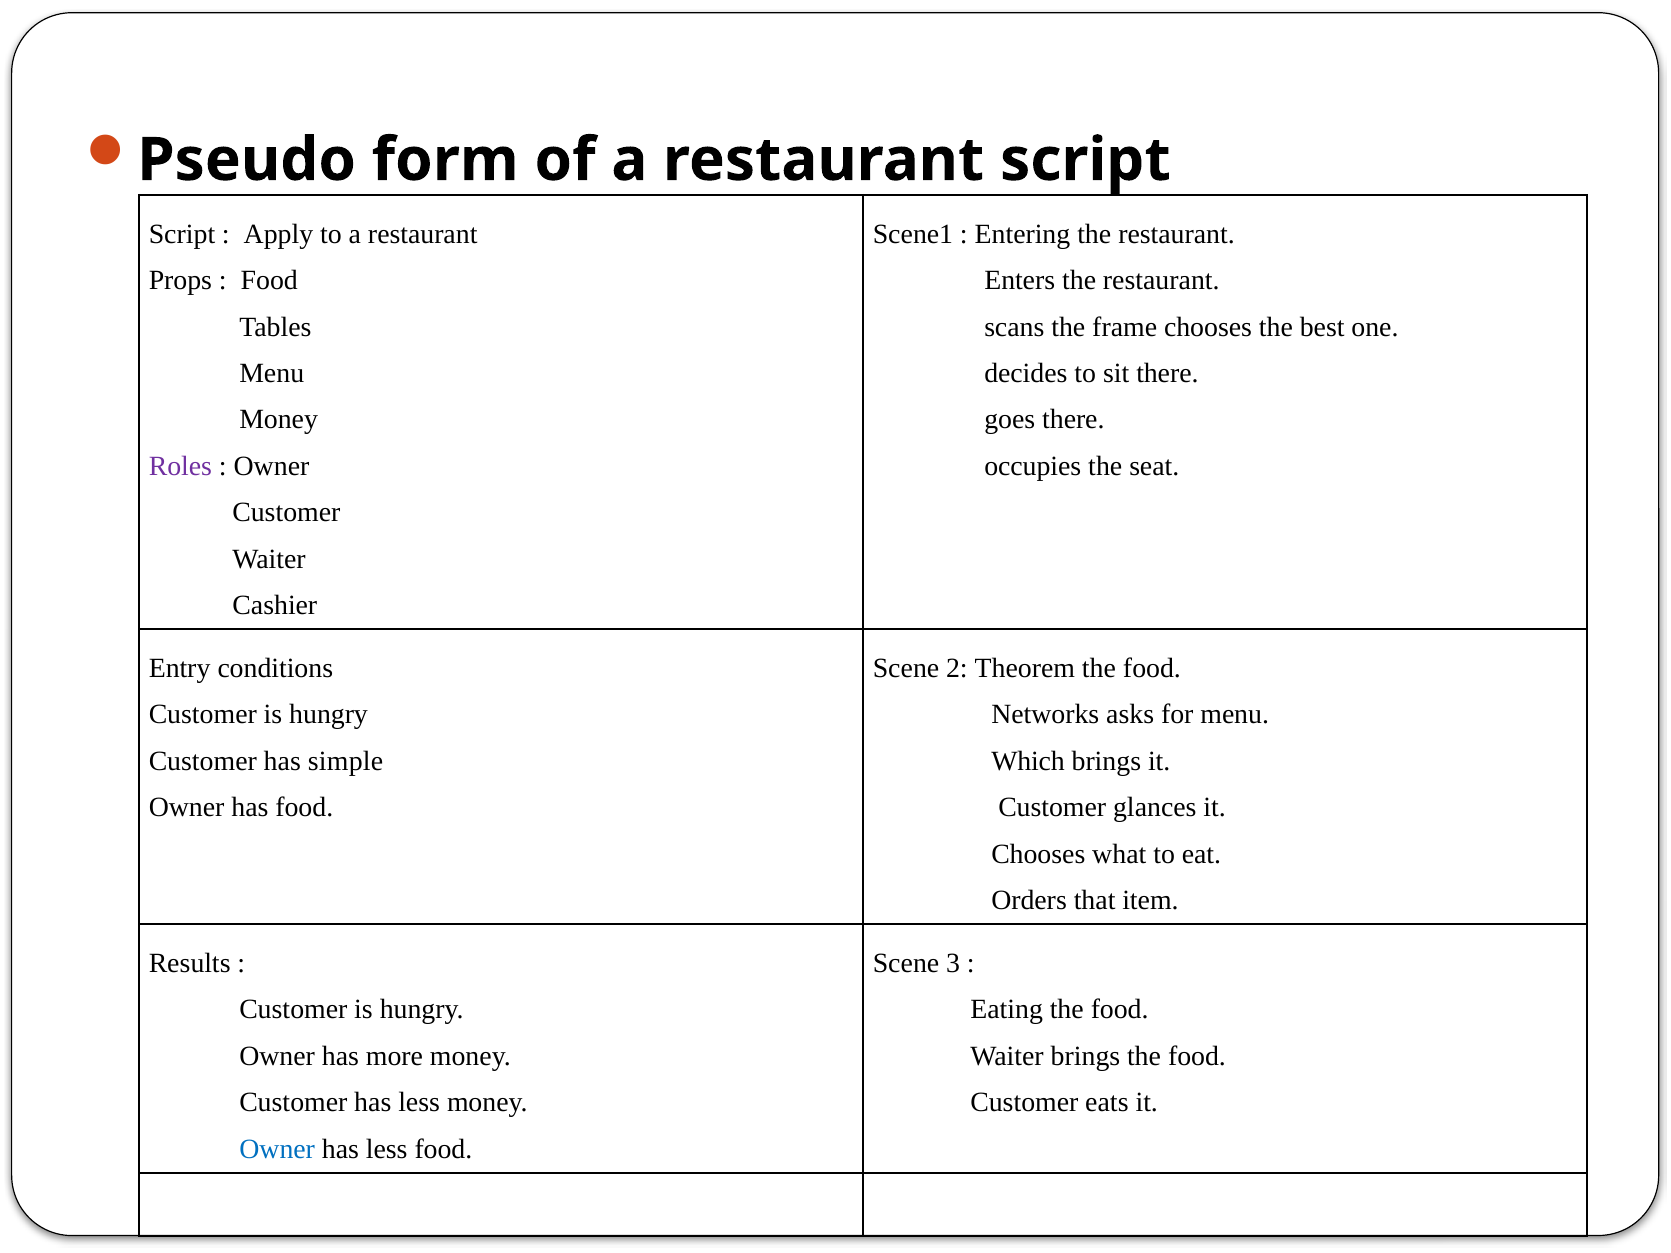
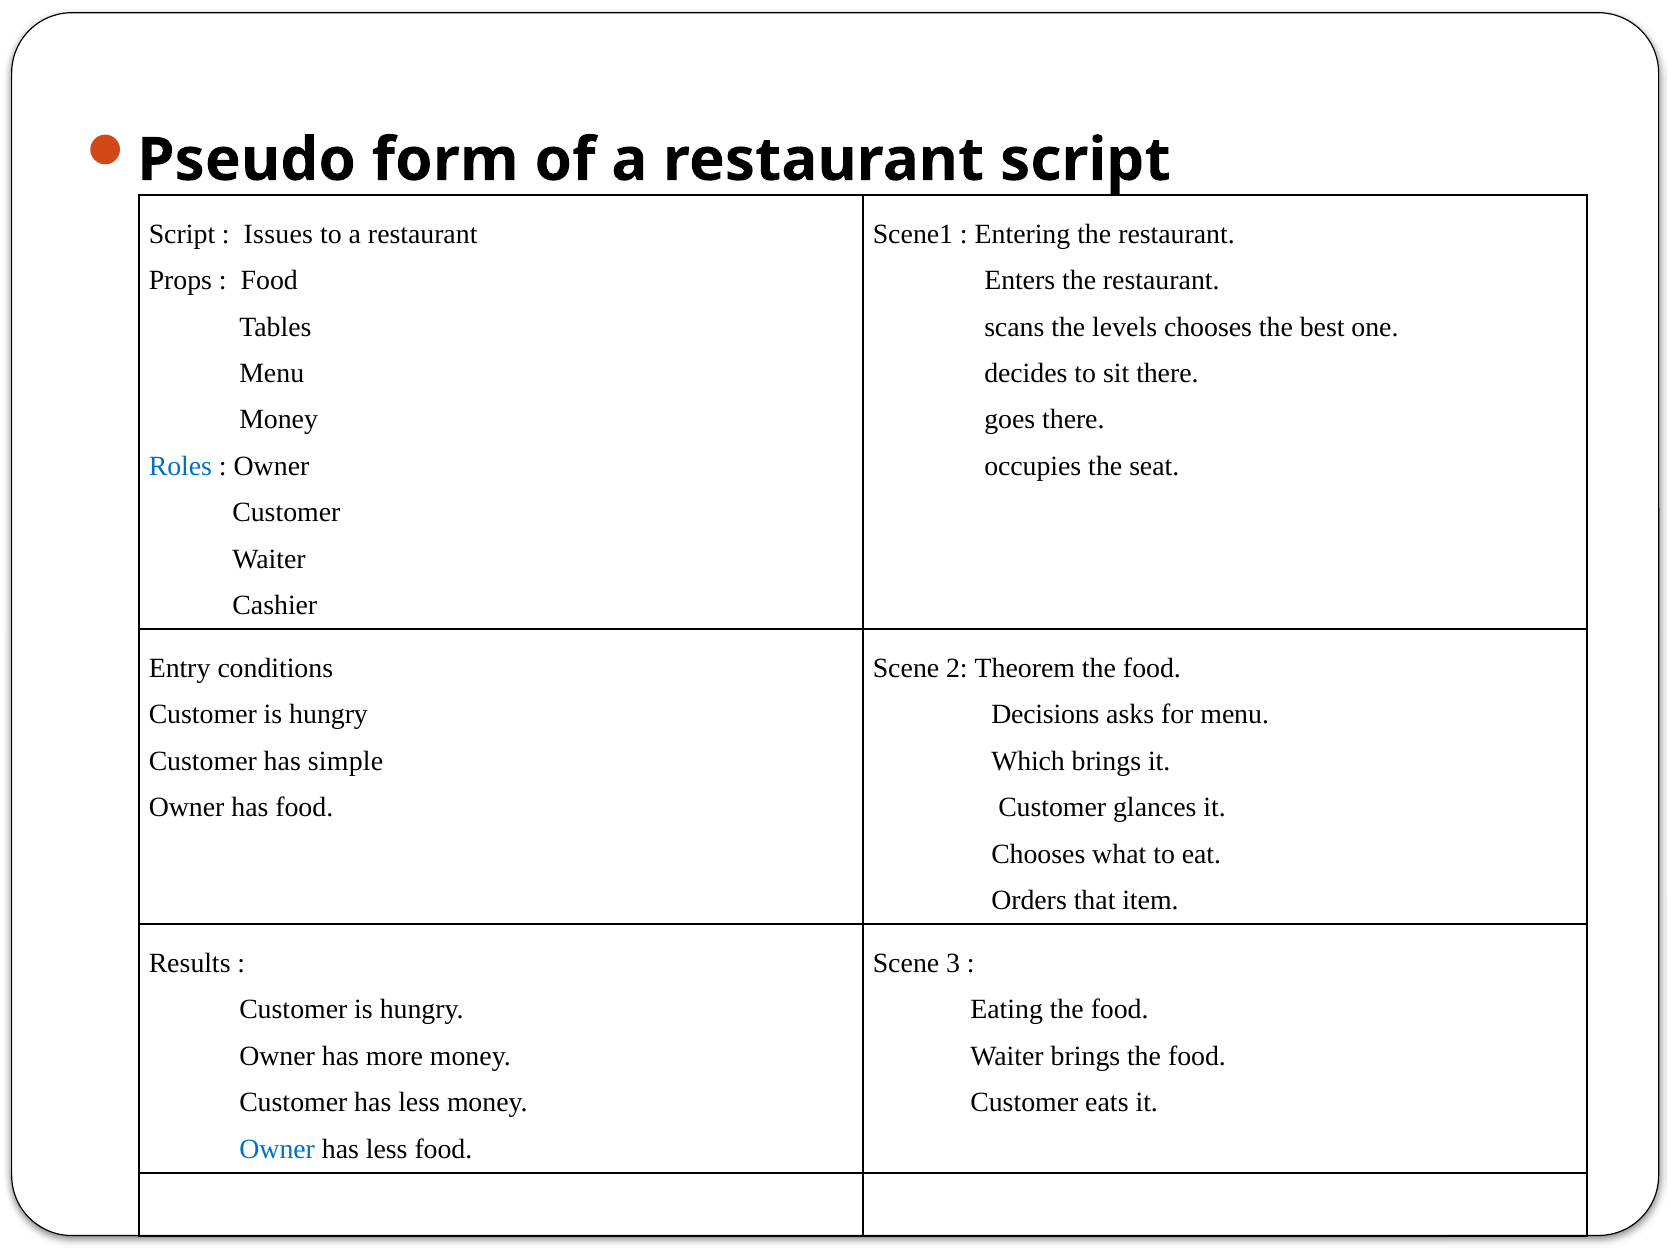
Apply: Apply -> Issues (278, 234)
frame: frame -> levels (1125, 327)
Roles colour: purple -> blue (180, 466)
Networks: Networks -> Decisions (1045, 715)
